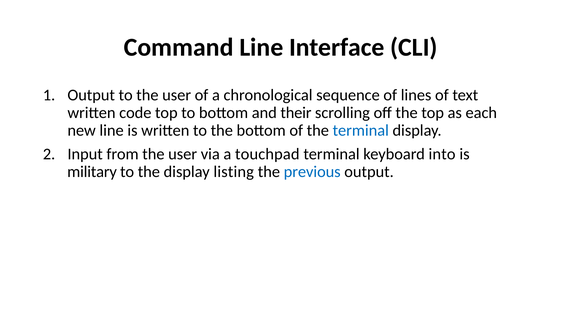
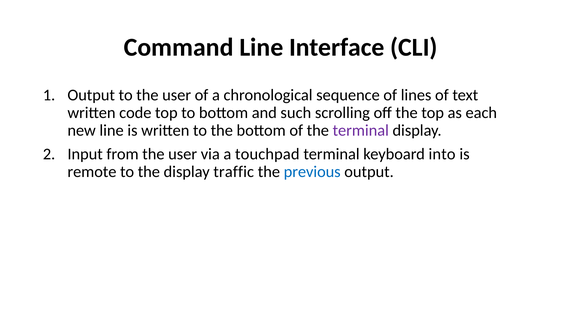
their: their -> such (296, 113)
terminal colour: blue -> purple (361, 130)
military: military -> remote (92, 172)
listing: listing -> traffic (234, 172)
